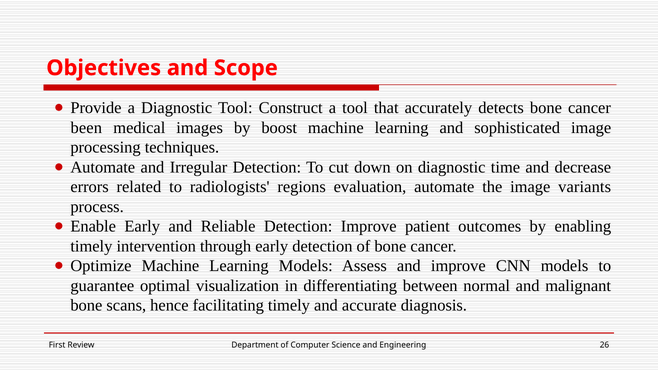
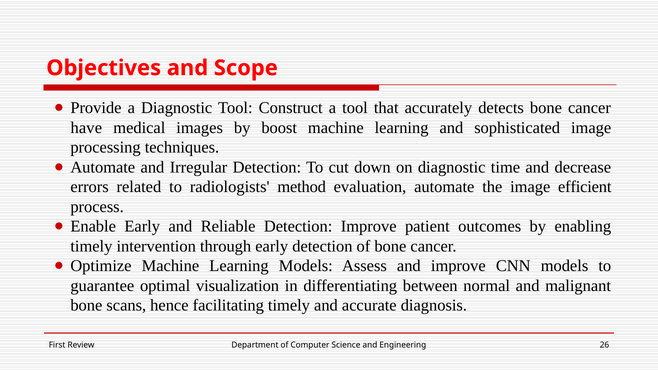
been: been -> have (86, 128)
regions: regions -> method (302, 187)
variants: variants -> efficient (585, 187)
